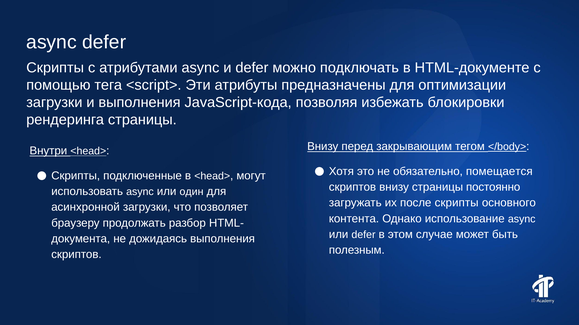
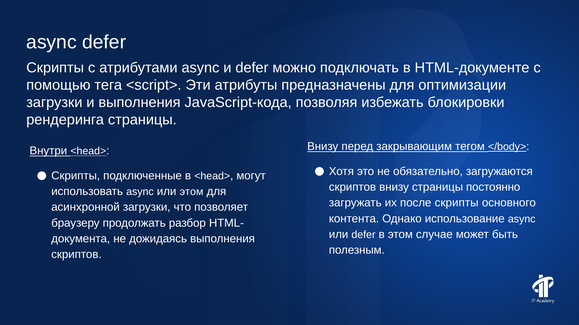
помещается: помещается -> загружаются (499, 172)
или один: один -> этом (192, 192)
